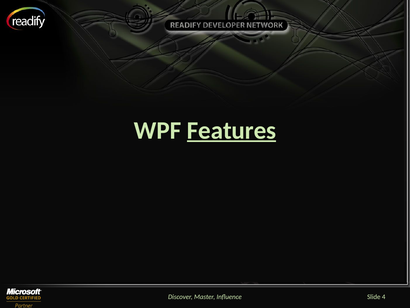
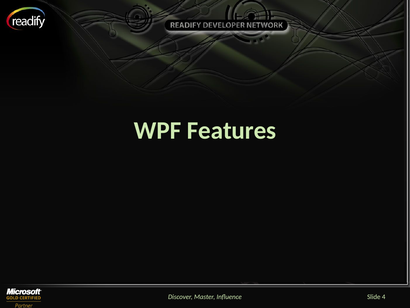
Features underline: present -> none (232, 130)
